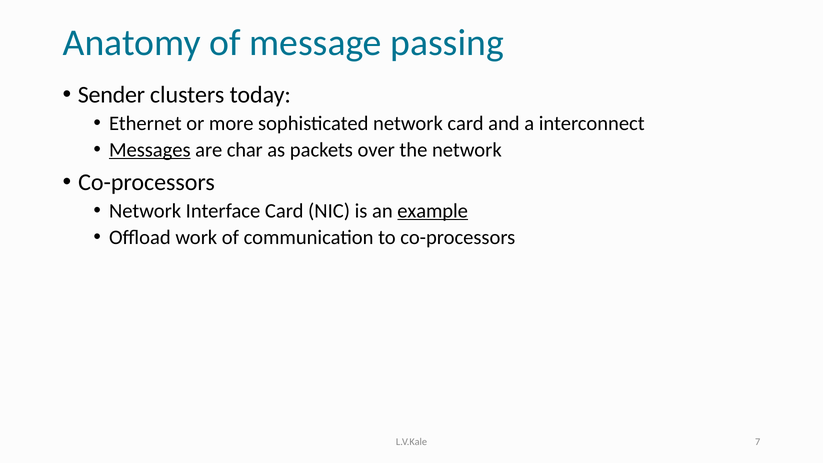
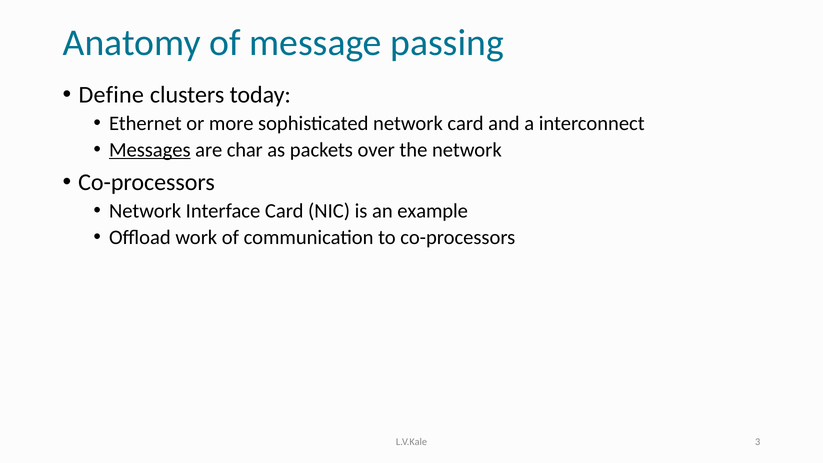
Sender: Sender -> Define (111, 95)
example underline: present -> none (433, 211)
7: 7 -> 3 (758, 442)
